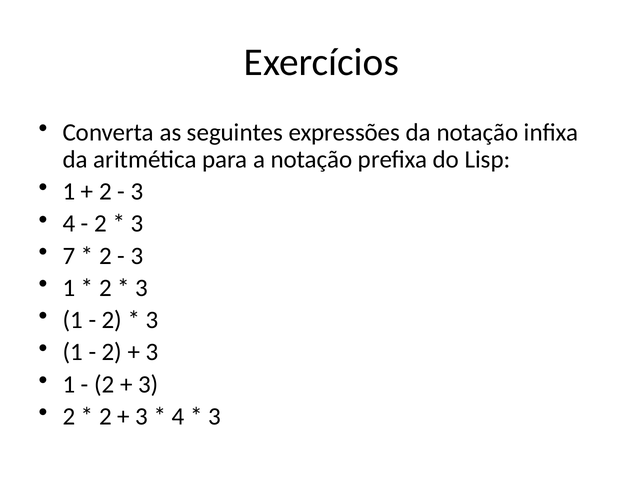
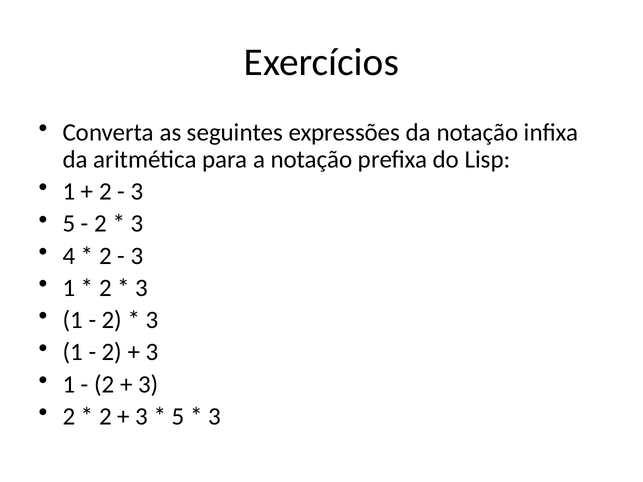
4: 4 -> 5 (69, 224)
7: 7 -> 4 (69, 256)
4: 4 -> 5 (178, 417)
